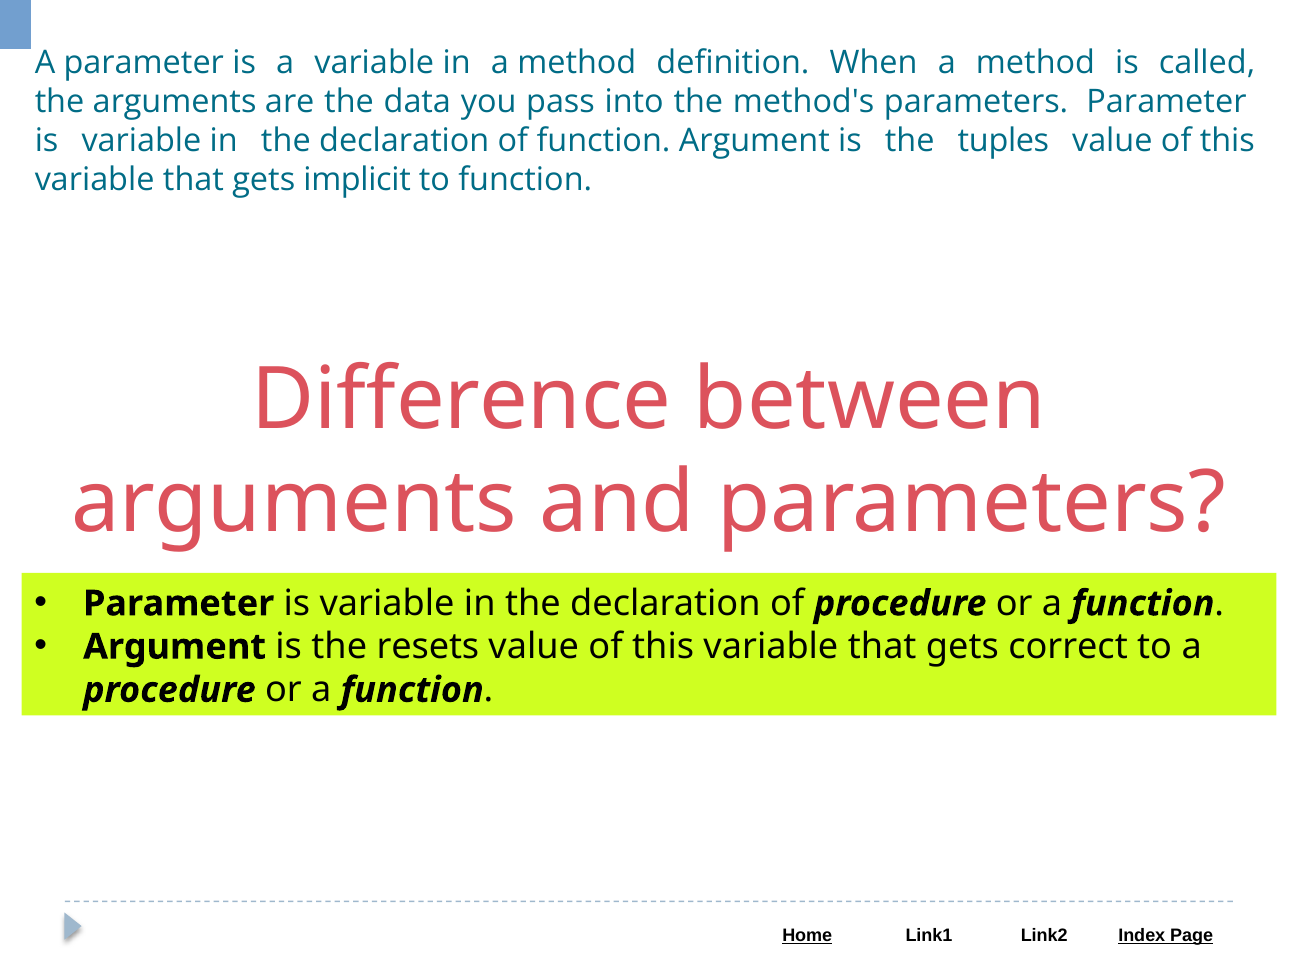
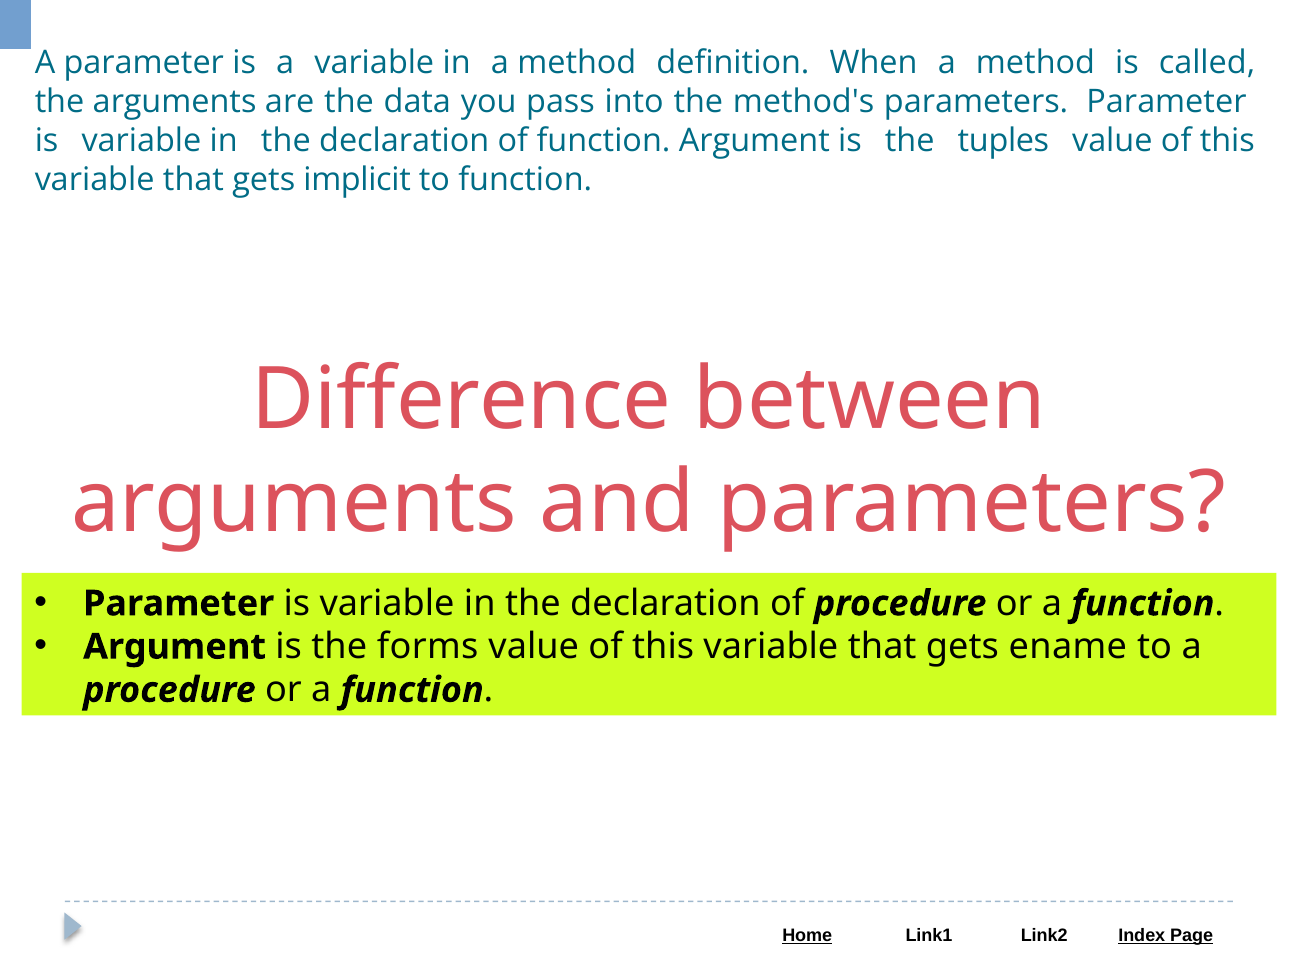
resets: resets -> forms (428, 647)
correct: correct -> ename (1068, 647)
